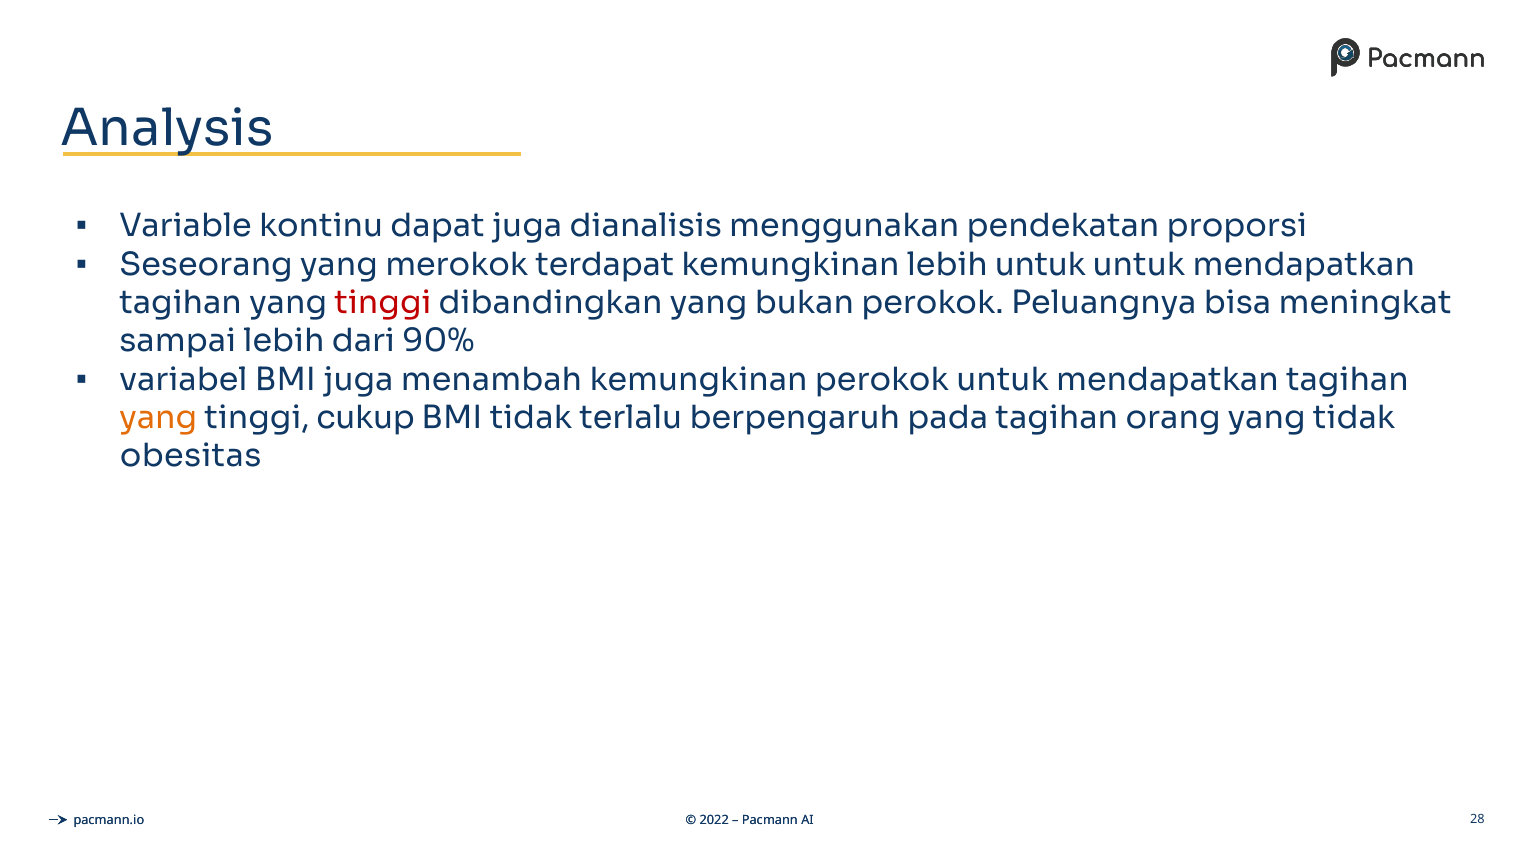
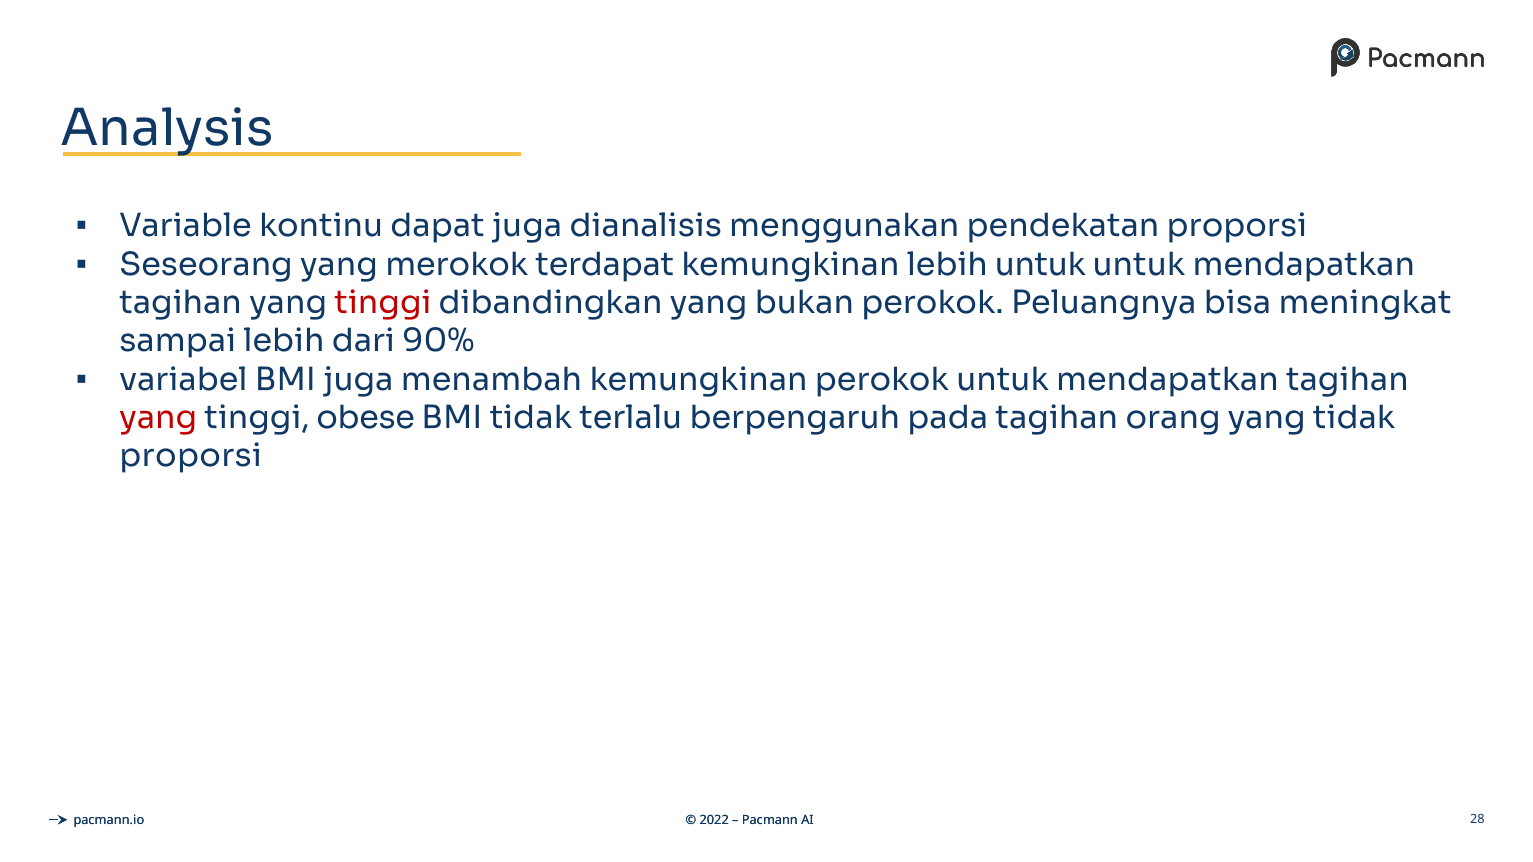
yang colour: orange -> red (158, 418)
cukup: cukup -> obese (366, 418)
obesitas: obesitas -> proporsi (191, 456)
